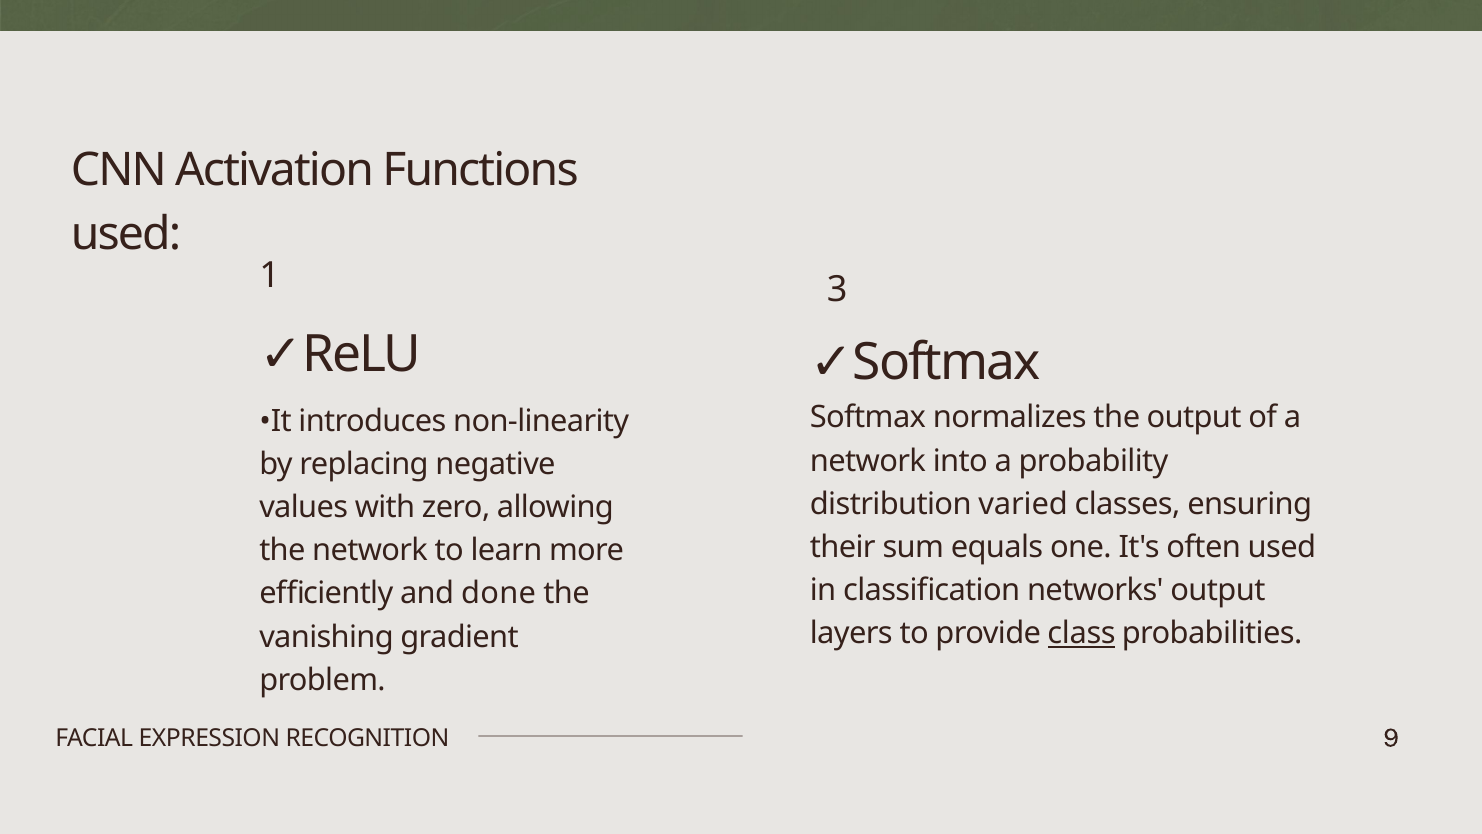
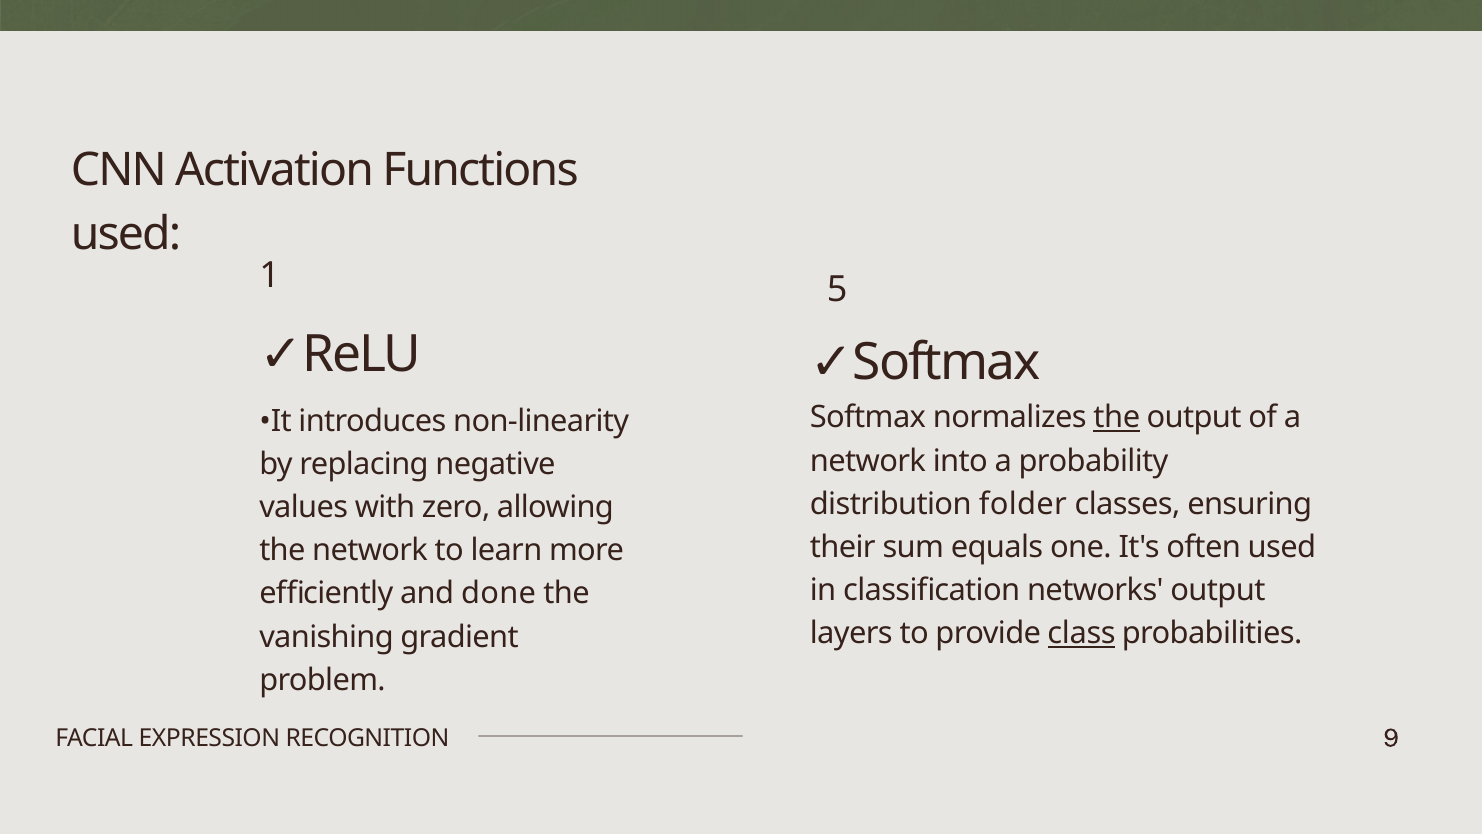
3: 3 -> 5 (837, 290)
the underline: none -> present (1117, 417)
varied: varied -> folder (1023, 504)
